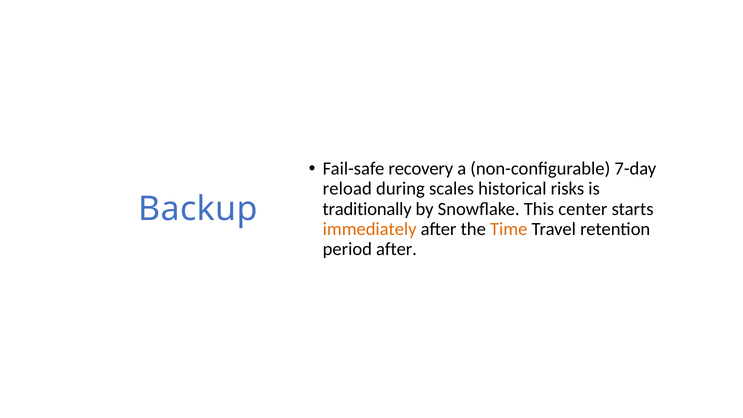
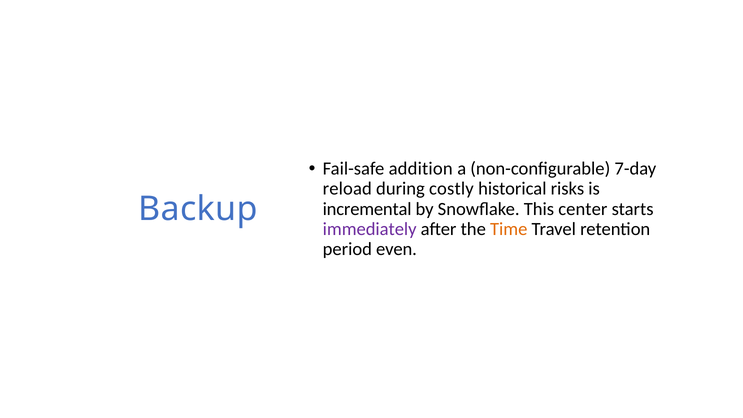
recovery: recovery -> addition (421, 169)
scales: scales -> costly (451, 189)
traditionally: traditionally -> incremental (367, 209)
immediately colour: orange -> purple (370, 229)
period after: after -> even (397, 249)
